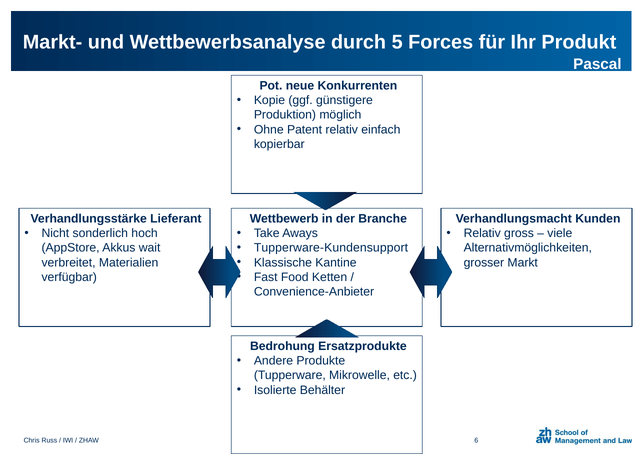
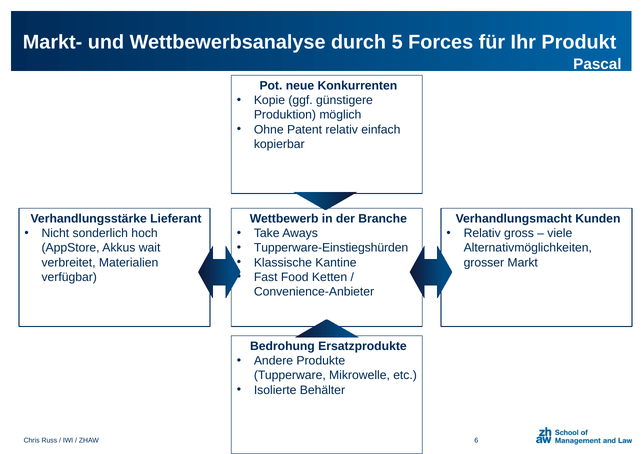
Tupperware-Kundensupport: Tupperware-Kundensupport -> Tupperware-Einstiegshürden (331, 248)
